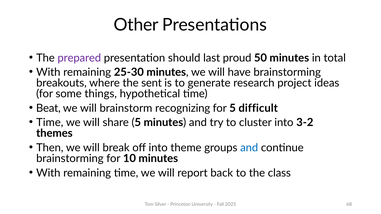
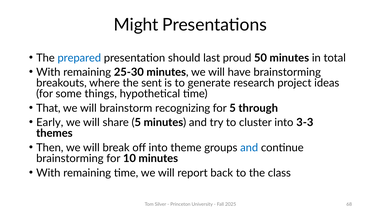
Other: Other -> Might (136, 25)
prepared colour: purple -> blue (79, 58)
Beat: Beat -> That (48, 108)
difficult: difficult -> through (258, 108)
Time: Time -> Early (50, 123)
3-2: 3-2 -> 3-3 (305, 123)
